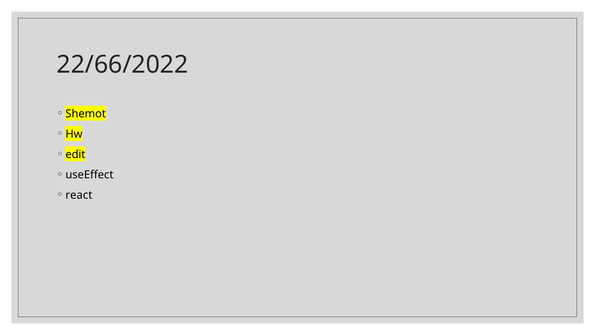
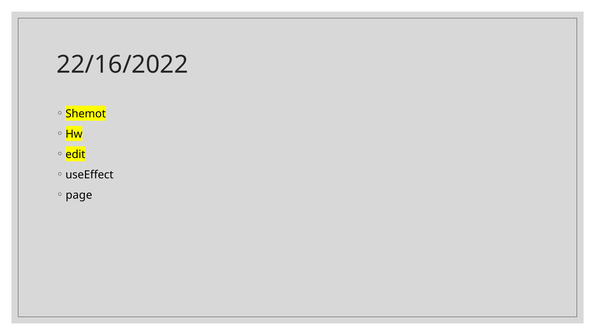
22/66/2022: 22/66/2022 -> 22/16/2022 (122, 65)
react: react -> page (79, 195)
